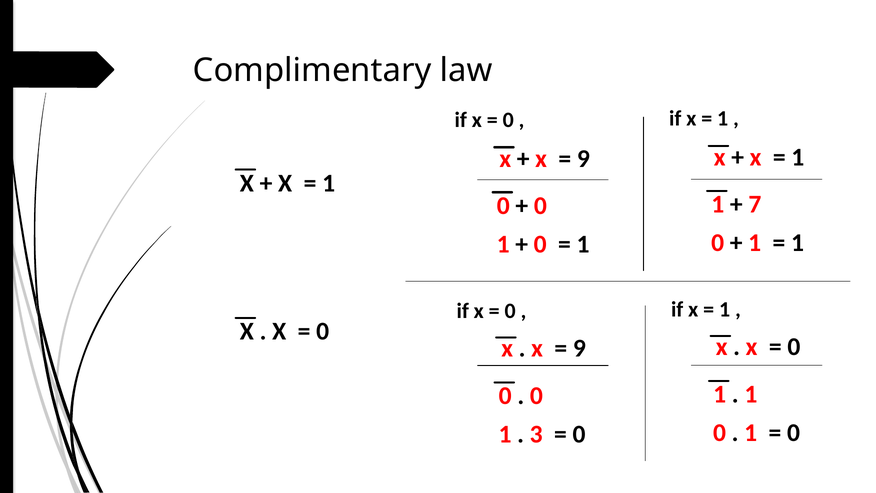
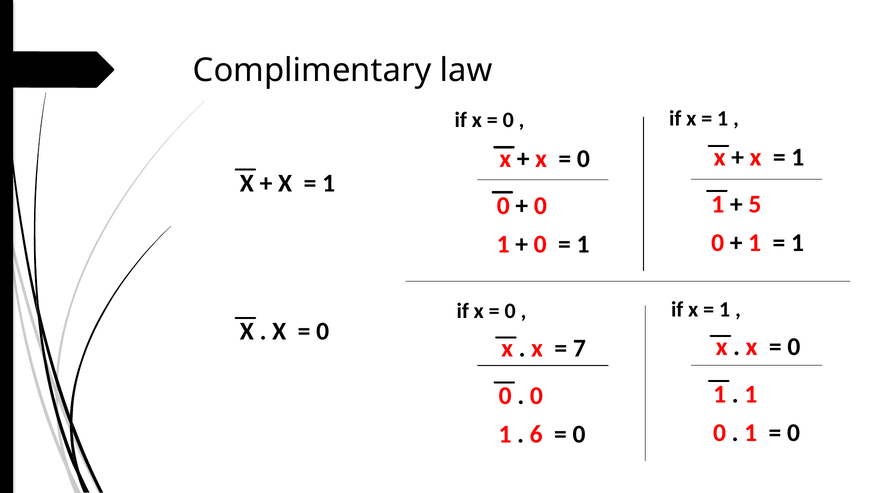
9: 9 -> 0 (583, 159)
7: 7 -> 5 (755, 204)
9: 9 -> 7 (579, 348)
3: 3 -> 6 (536, 434)
